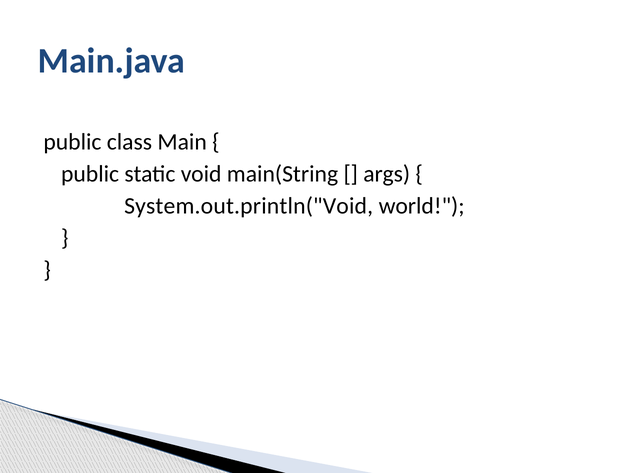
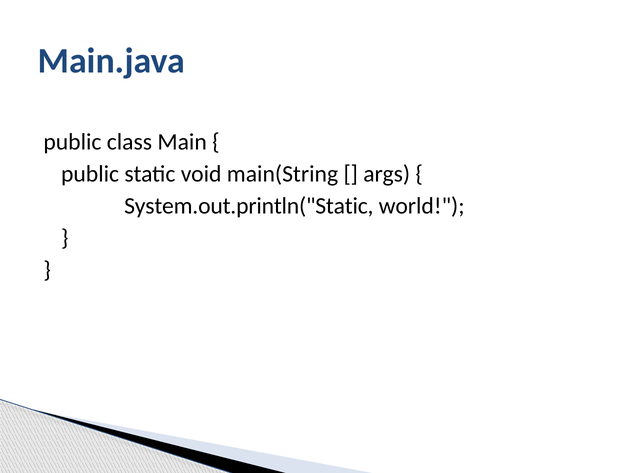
System.out.println("Void: System.out.println("Void -> System.out.println("Static (249, 206)
